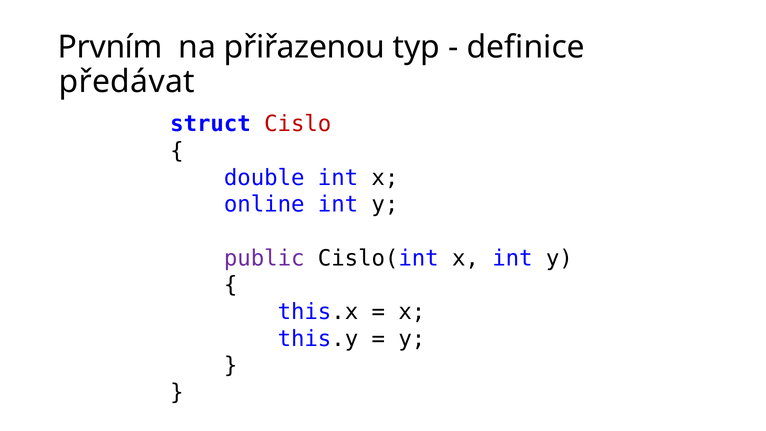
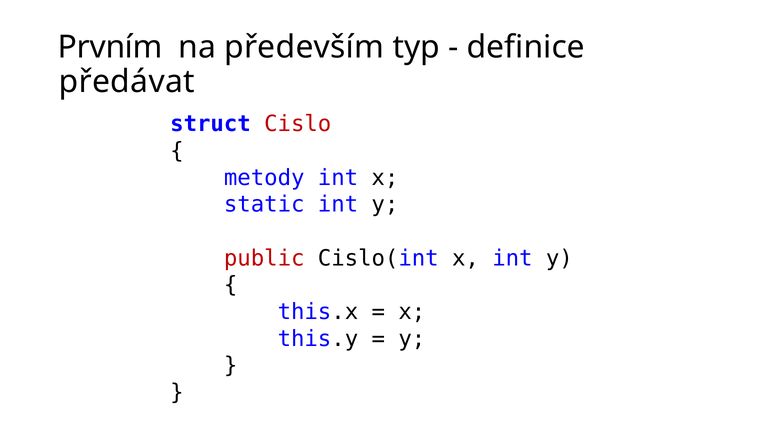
přiřazenou: přiřazenou -> především (304, 47)
double: double -> metody (264, 178)
online: online -> static (264, 204)
public colour: purple -> red (264, 258)
